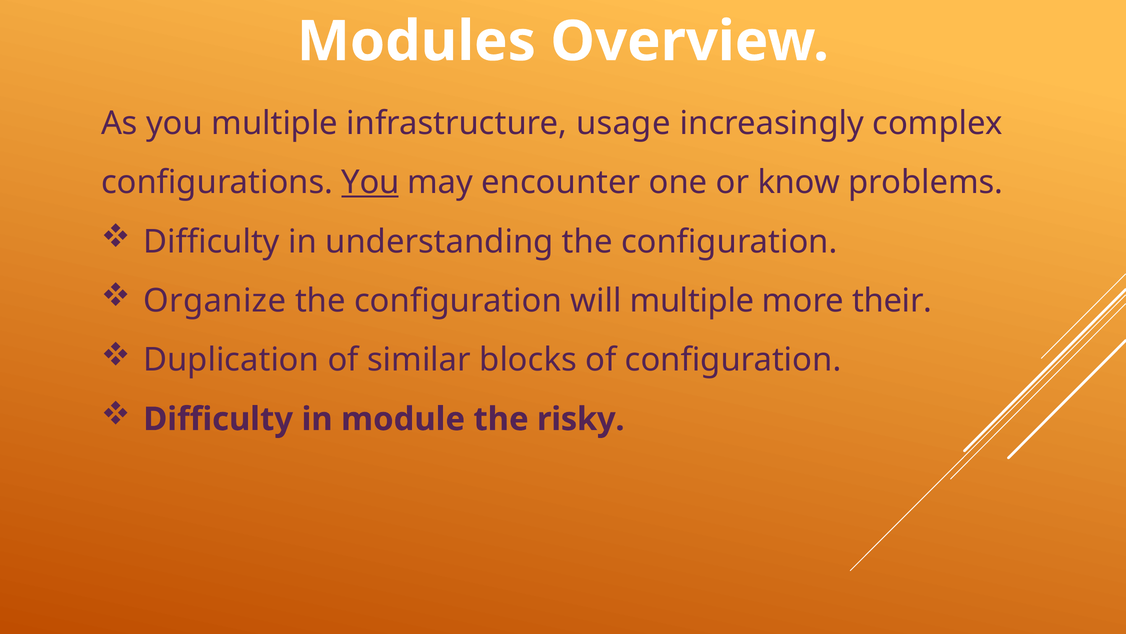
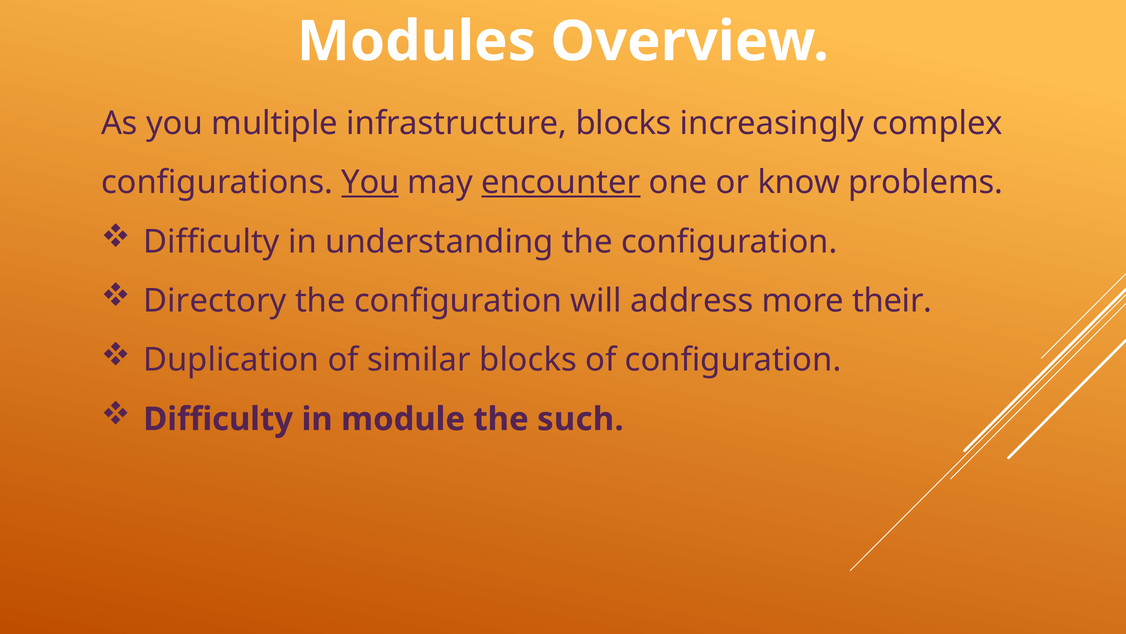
infrastructure usage: usage -> blocks (624, 123)
encounter underline: none -> present (561, 182)
Organize: Organize -> Directory (215, 301)
will multiple: multiple -> address (692, 301)
risky: risky -> such (580, 419)
